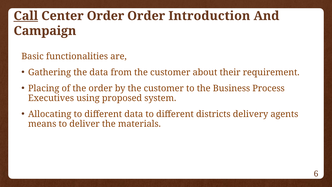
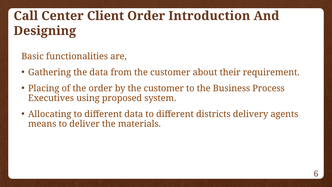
Call underline: present -> none (26, 16)
Center Order: Order -> Client (105, 16)
Campaign: Campaign -> Designing (45, 31)
